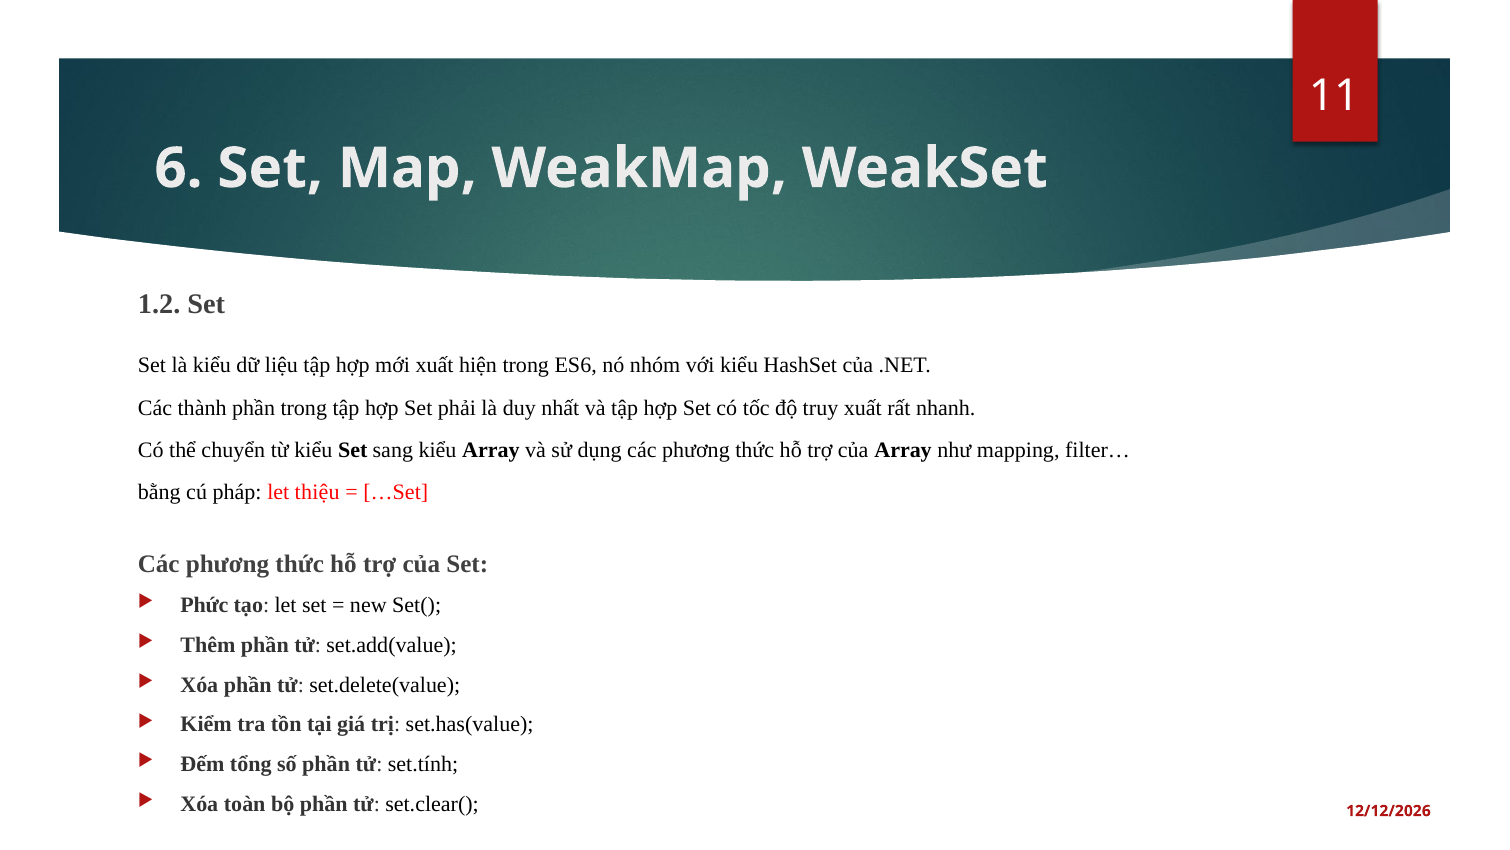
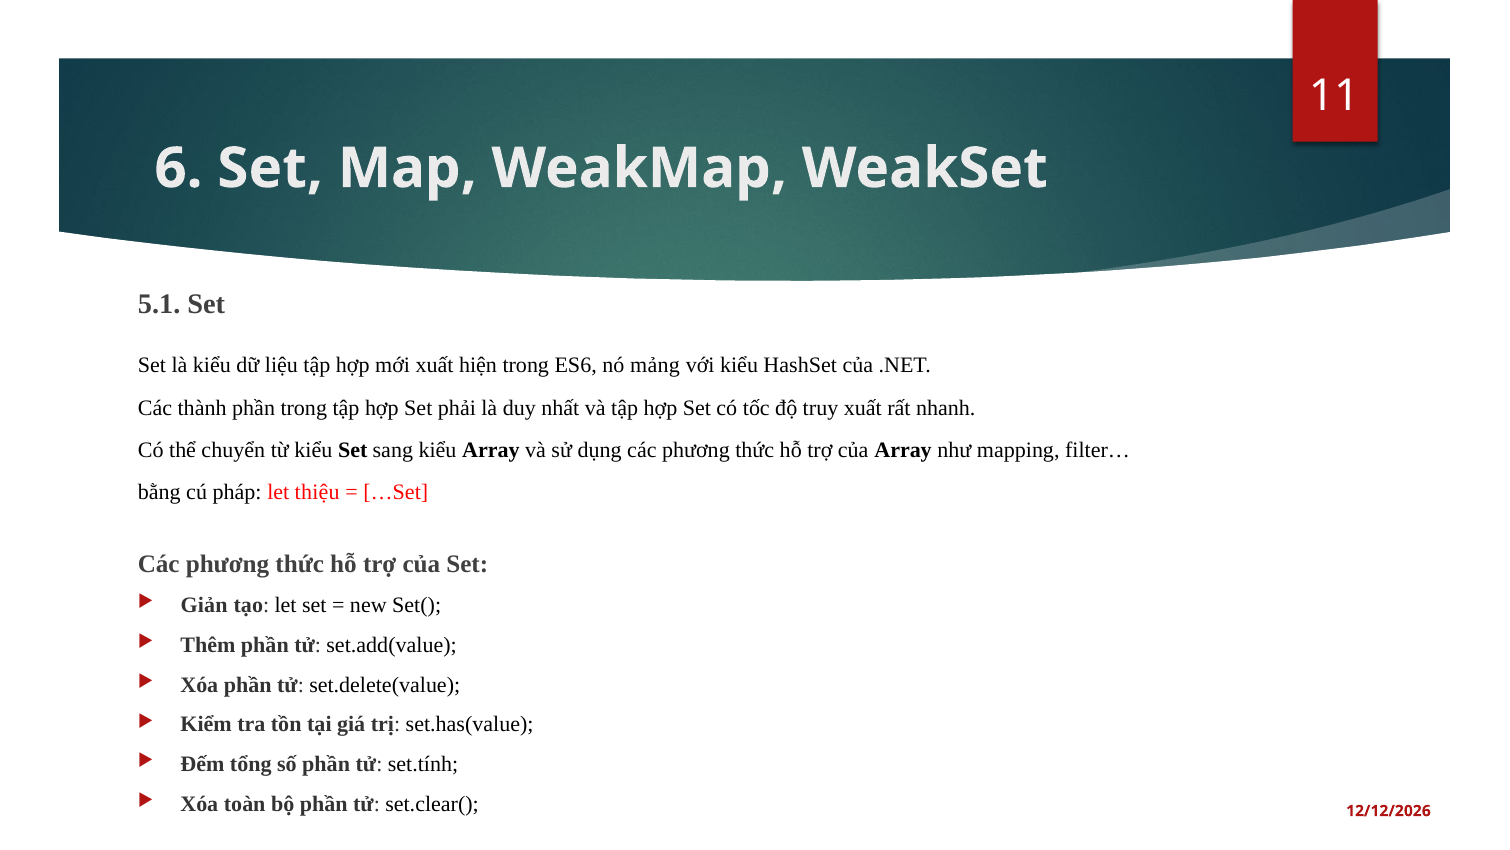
1.2: 1.2 -> 5.1 (159, 304)
nhóm: nhóm -> mảng (655, 365)
Phức: Phức -> Giản (204, 605)
